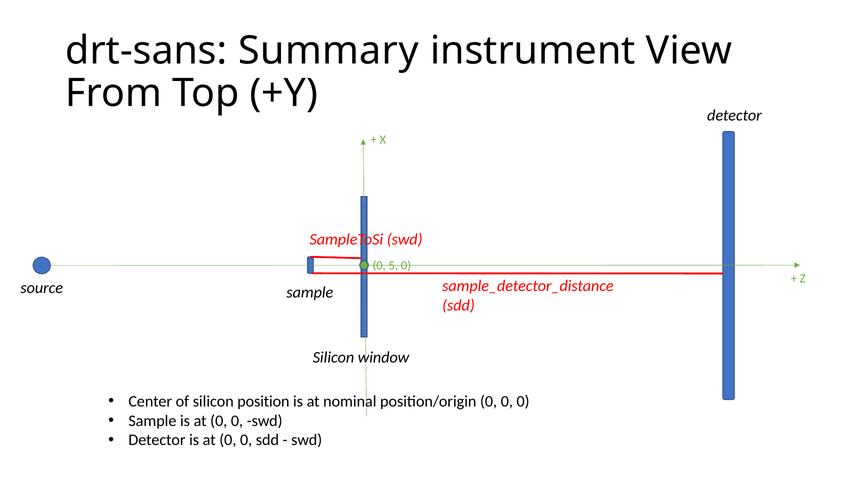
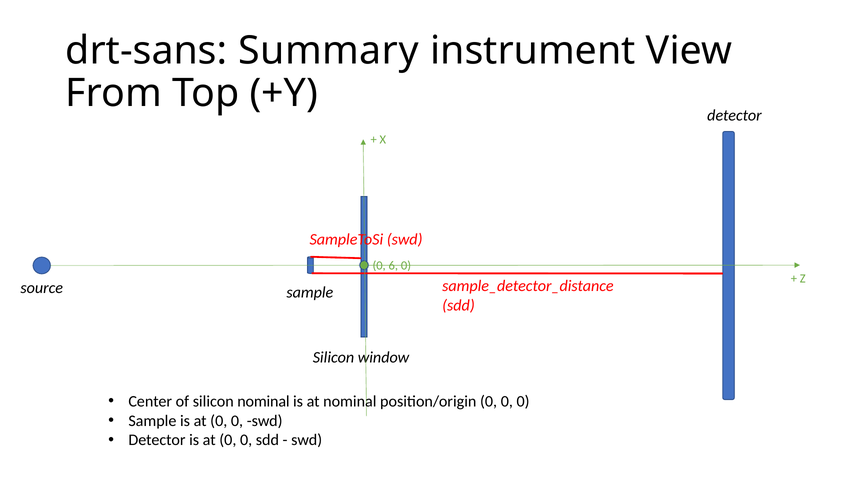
5: 5 -> 6 (393, 266)
silicon position: position -> nominal (263, 402)
